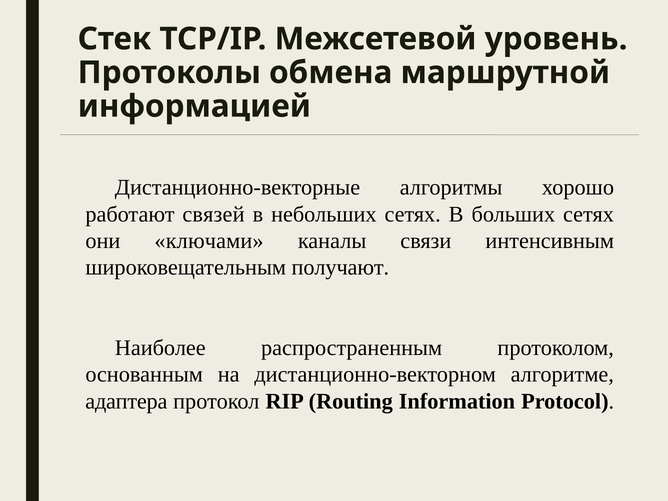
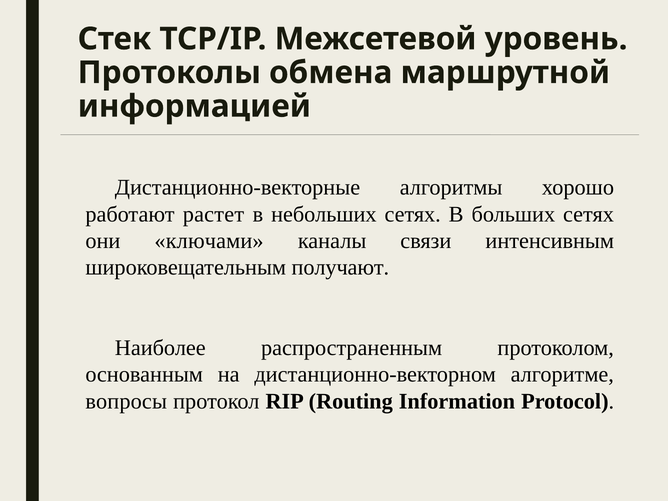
связей: связей -> растет (213, 214)
адаптера: адаптера -> вопросы (126, 401)
